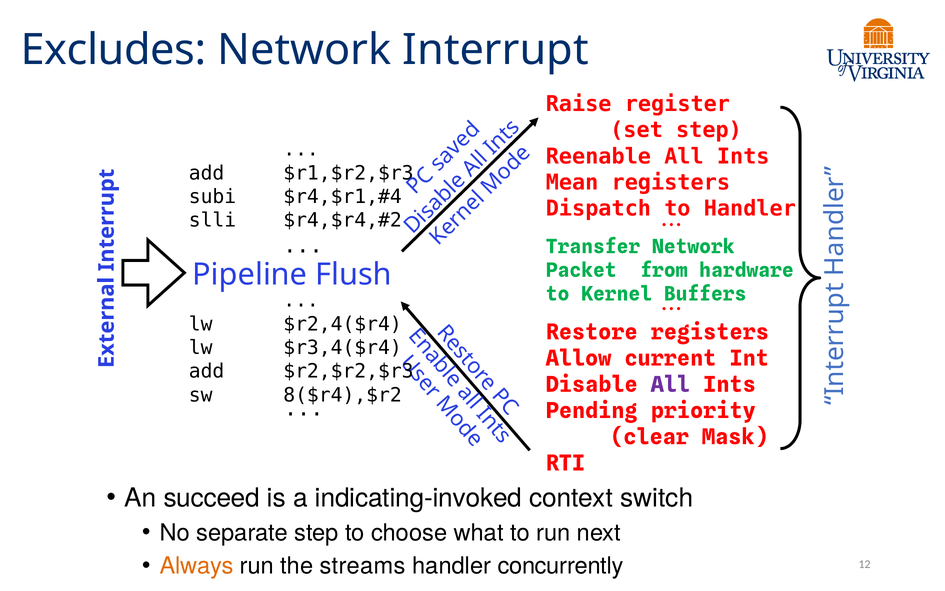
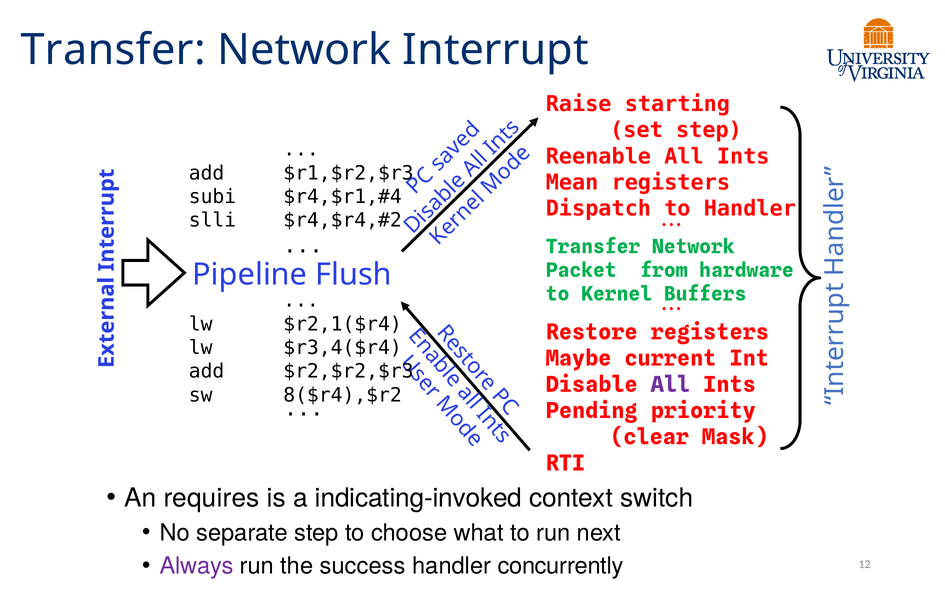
Excludes: Excludes -> Transfer (113, 50)
register: register -> starting (677, 104)
$r2,4($r4: $r2,4($r4 -> $r2,1($r4 (343, 324)
Allow: Allow -> Maybe (578, 358)
succeed: succeed -> requires (212, 498)
Always colour: orange -> purple (197, 566)
streams: streams -> success (363, 566)
